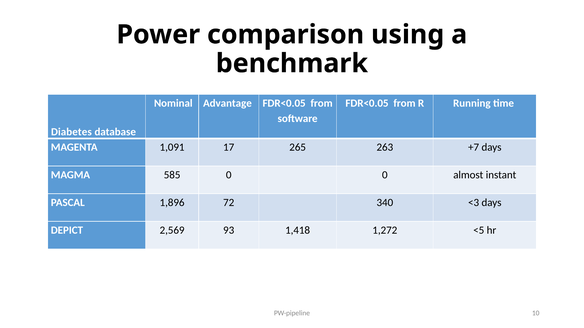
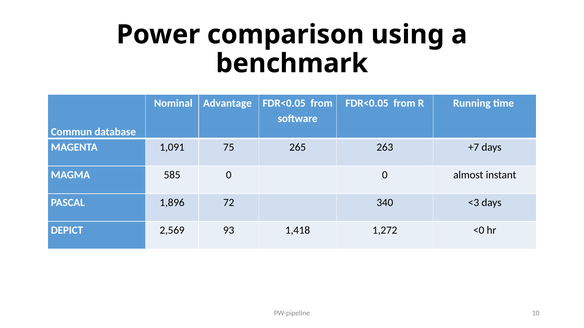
Diabetes: Diabetes -> Commun (71, 132)
17: 17 -> 75 (229, 147)
<5: <5 -> <0 (479, 231)
